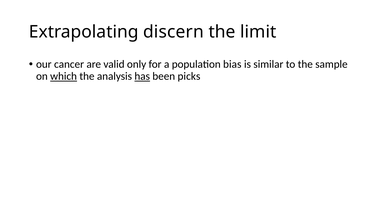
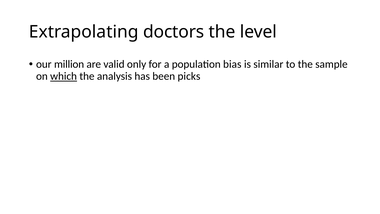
discern: discern -> doctors (174, 32)
limit: limit -> level (258, 32)
cancer: cancer -> million (69, 64)
has underline: present -> none (142, 76)
